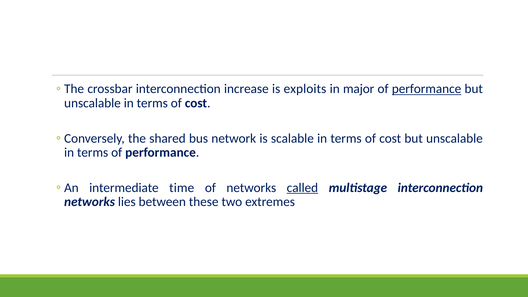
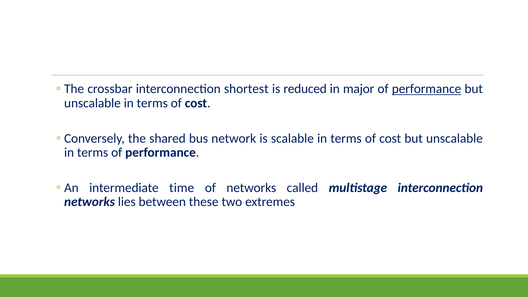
increase: increase -> shortest (246, 89)
exploits: exploits -> reduced (305, 89)
called underline: present -> none (302, 188)
